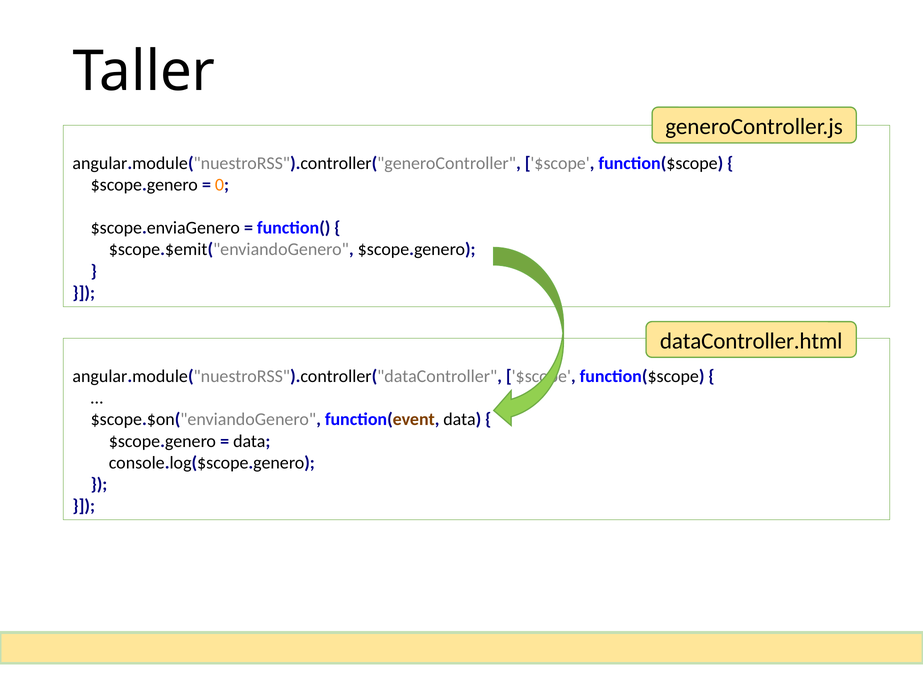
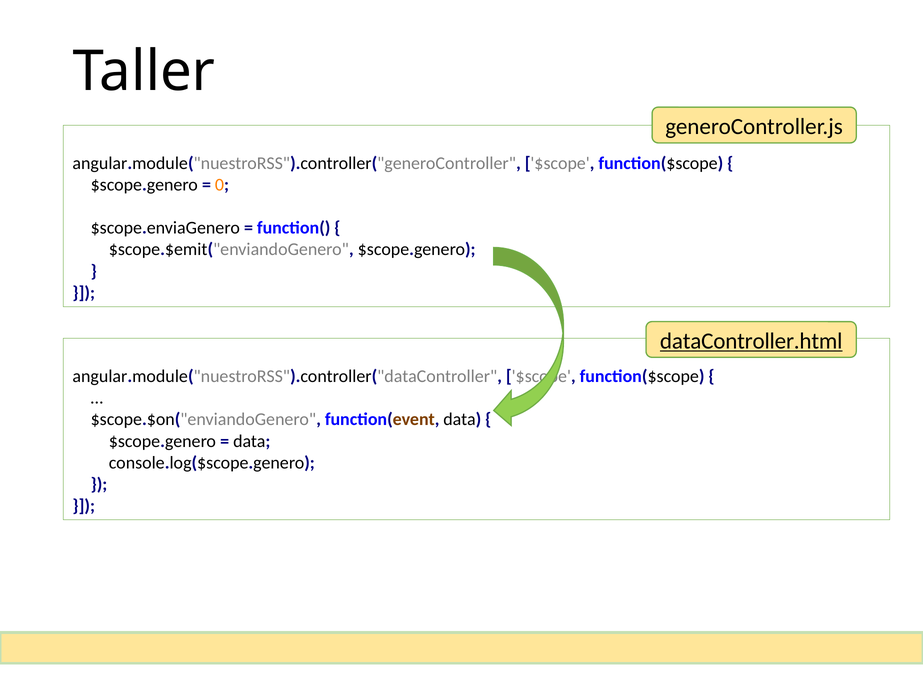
dataController.html underline: none -> present (751, 341)
